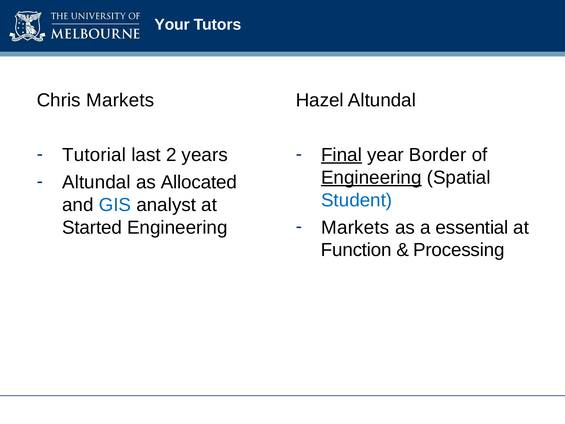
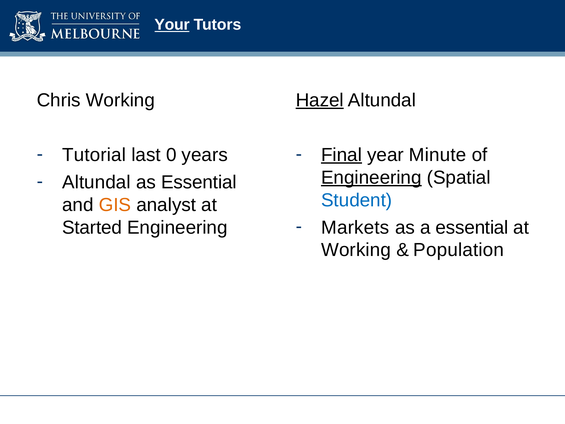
Your underline: none -> present (172, 25)
Chris Markets: Markets -> Working (120, 100)
Hazel underline: none -> present (320, 100)
2: 2 -> 0 (171, 155)
Border: Border -> Minute (438, 155)
as Allocated: Allocated -> Essential (199, 182)
GIS colour: blue -> orange (115, 205)
Function: Function -> Working (356, 250)
Processing: Processing -> Population (459, 250)
